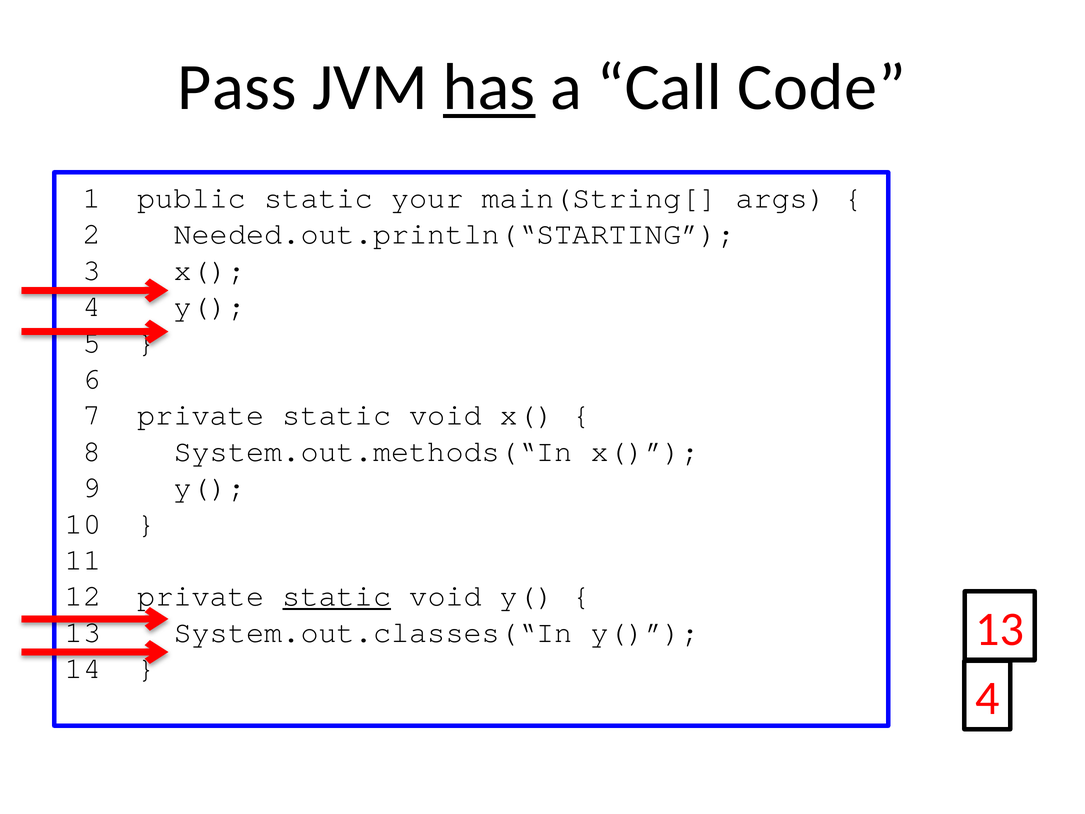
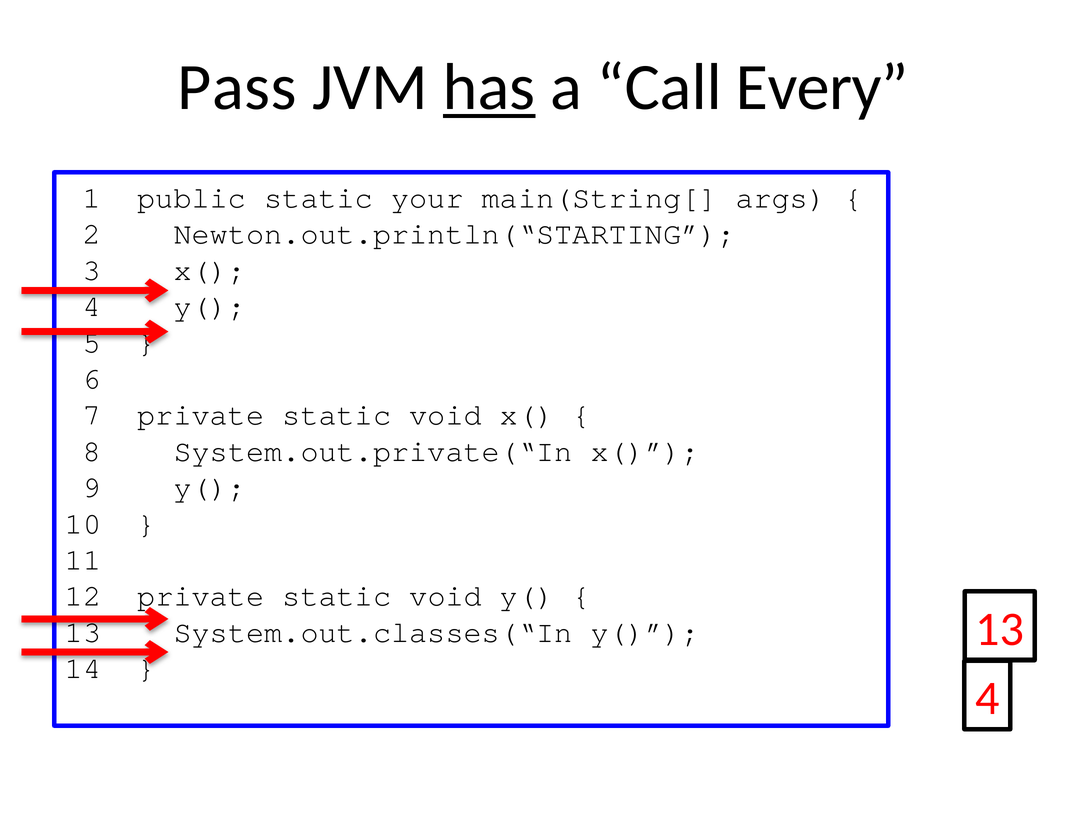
Code: Code -> Every (822, 87)
Needed.out.println(“STARTING: Needed.out.println(“STARTING -> Newton.out.println(“STARTING (455, 234)
System.out.methods(“In: System.out.methods(“In -> System.out.private(“In (373, 451)
static underline: present -> none (337, 596)
